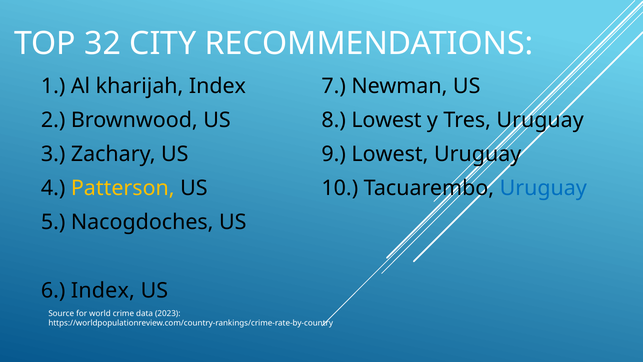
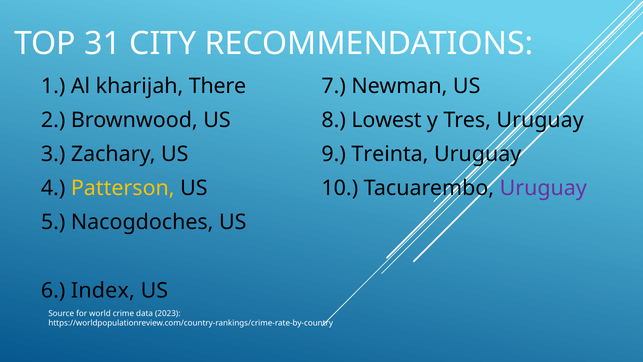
32: 32 -> 31 (103, 44)
kharijah Index: Index -> There (218, 86)
9 Lowest: Lowest -> Treinta (390, 154)
Uruguay colour: blue -> purple (543, 188)
